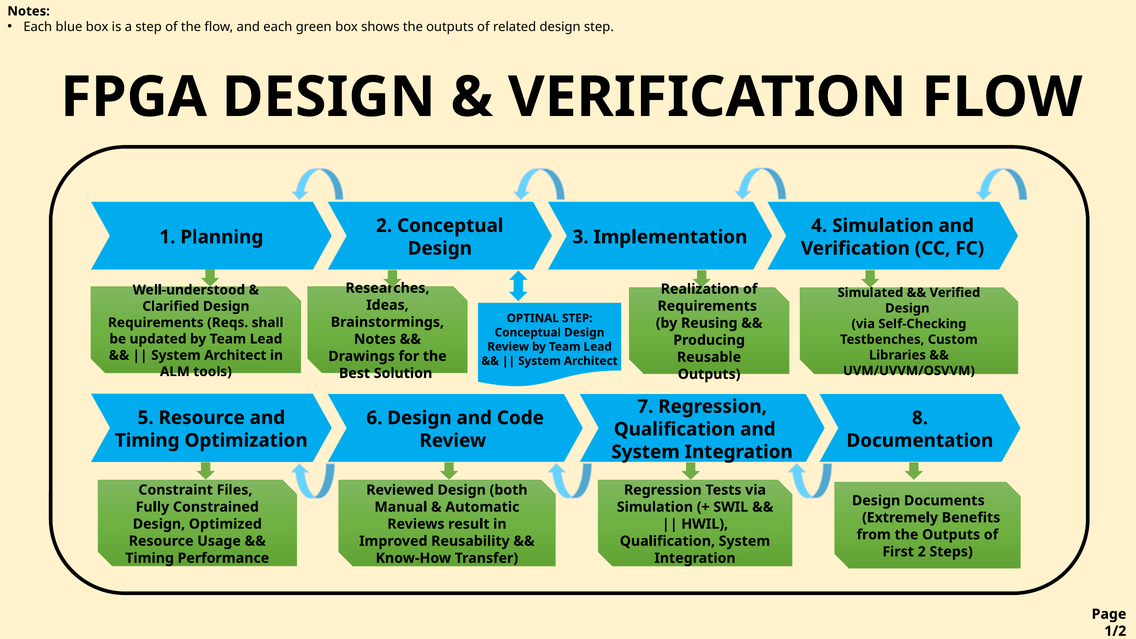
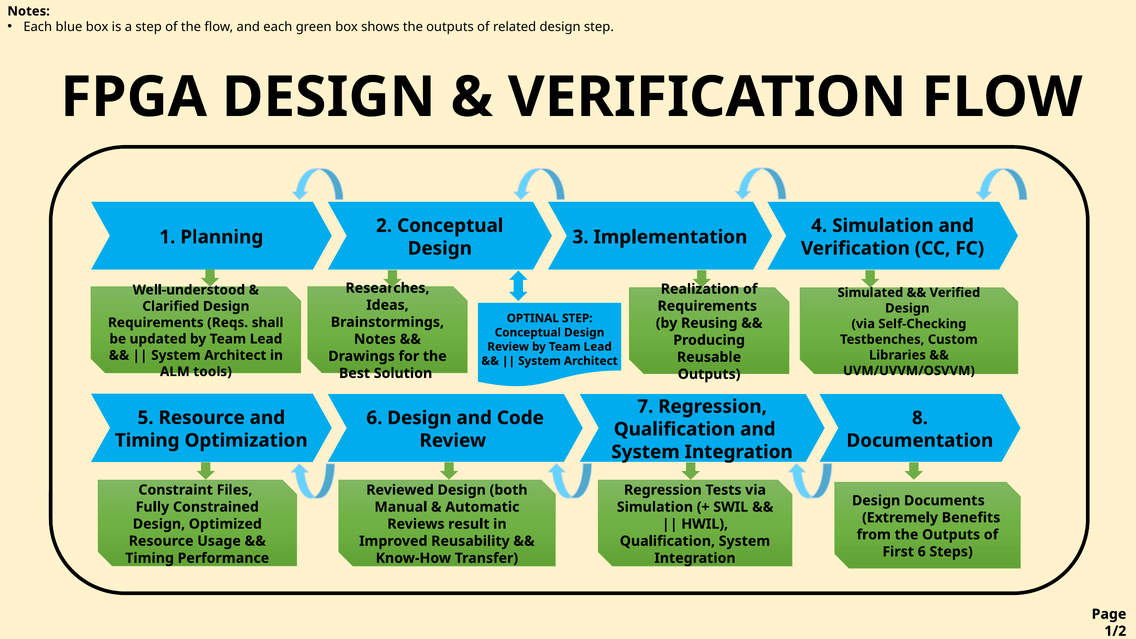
First 2: 2 -> 6 (922, 552)
